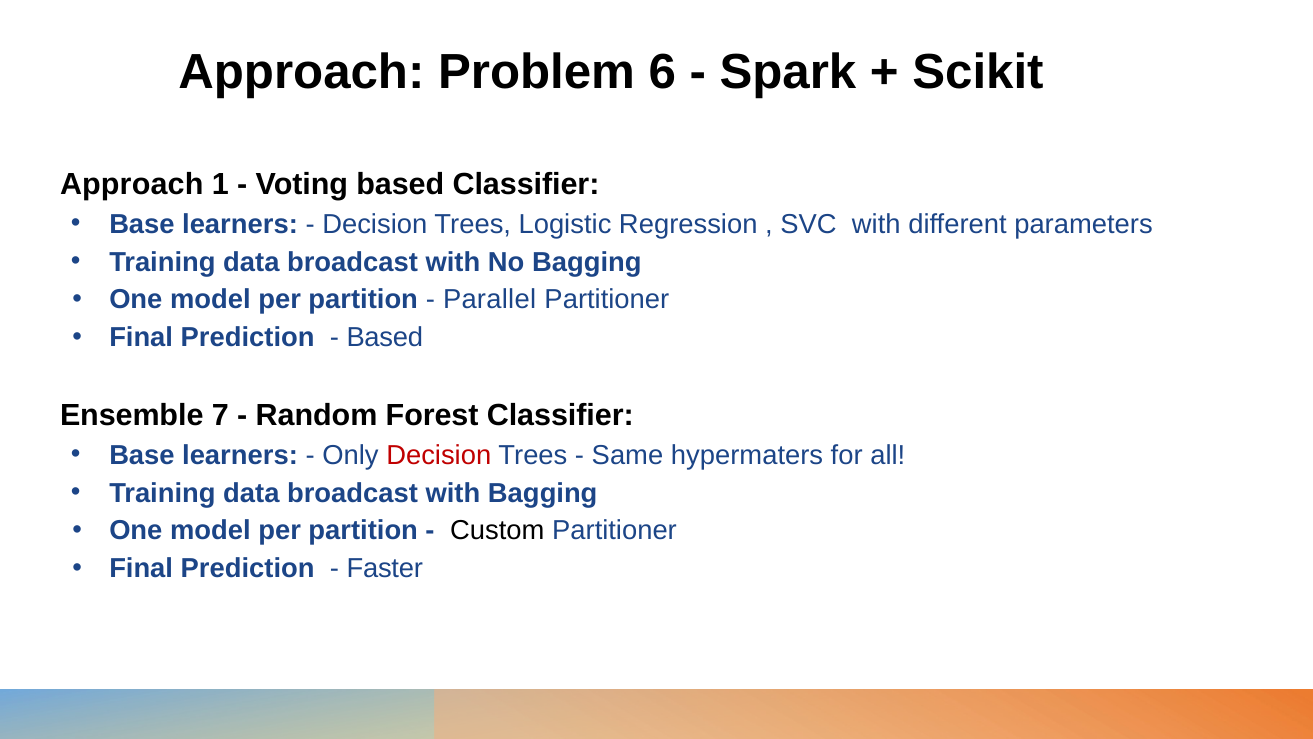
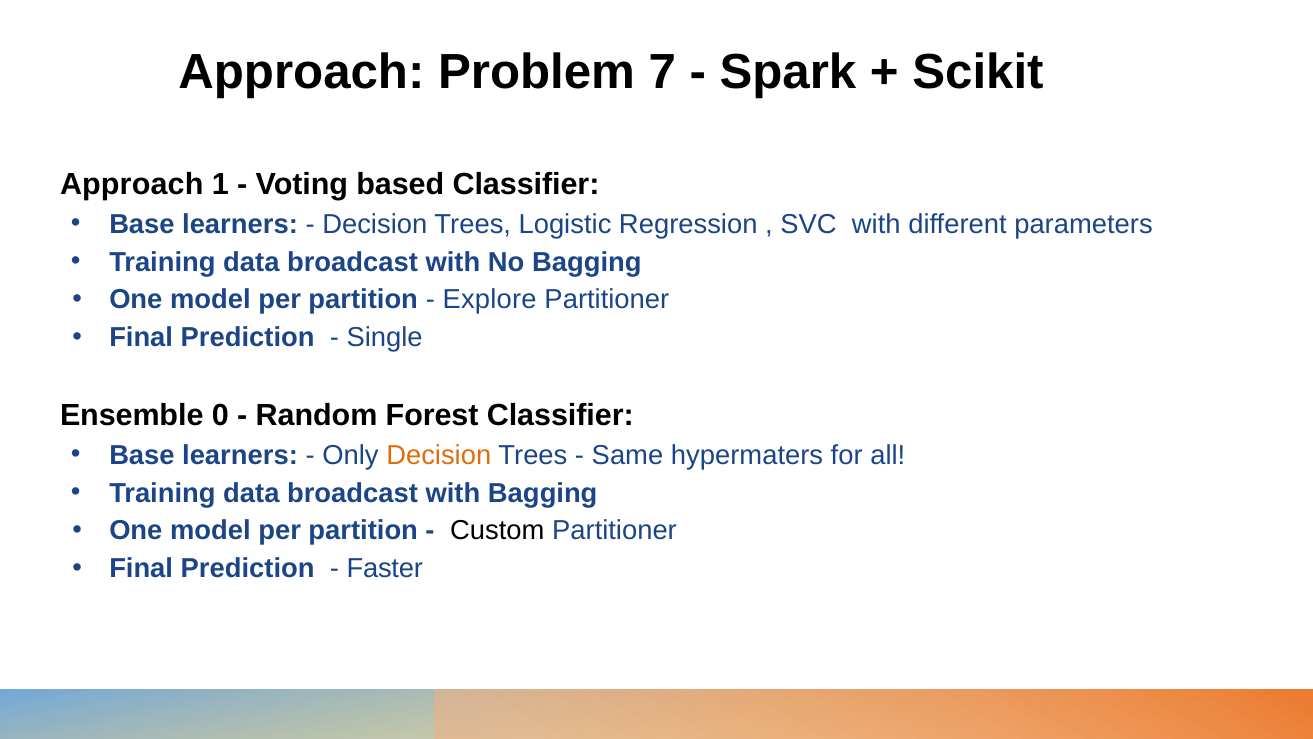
6: 6 -> 7 (662, 72)
Parallel: Parallel -> Explore (490, 300)
Based: Based -> Single (385, 337)
7: 7 -> 0 (220, 415)
Decision colour: red -> orange (439, 455)
